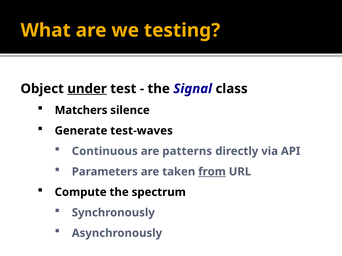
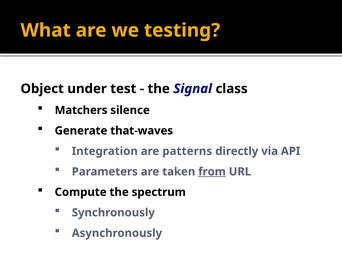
under underline: present -> none (87, 89)
test-waves: test-waves -> that-waves (142, 131)
Continuous: Continuous -> Integration (105, 151)
